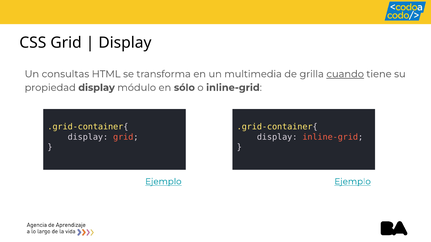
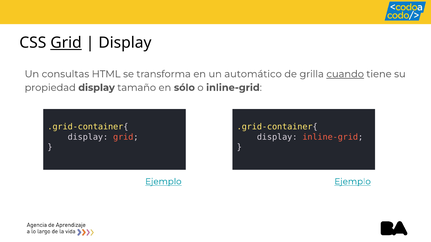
Grid underline: none -> present (66, 43)
multimedia: multimedia -> automático (253, 74)
módulo: módulo -> tamaño (137, 88)
